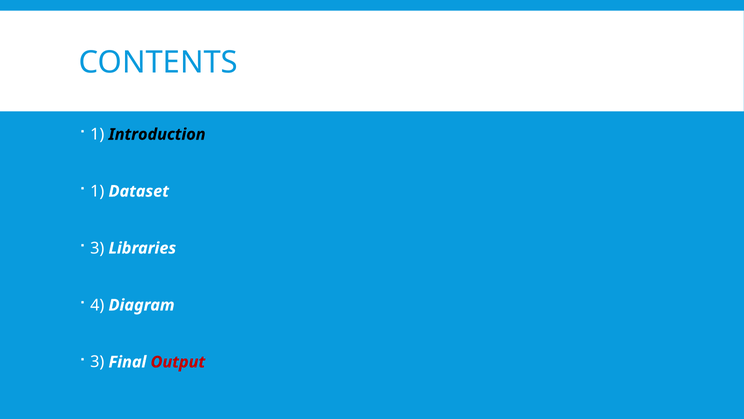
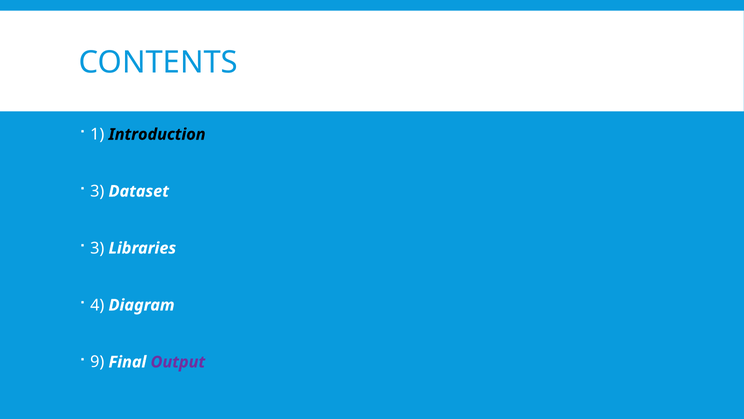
1: 1 -> 3 (97, 191)
3: 3 -> 9 (97, 362)
Output colour: red -> purple (178, 362)
